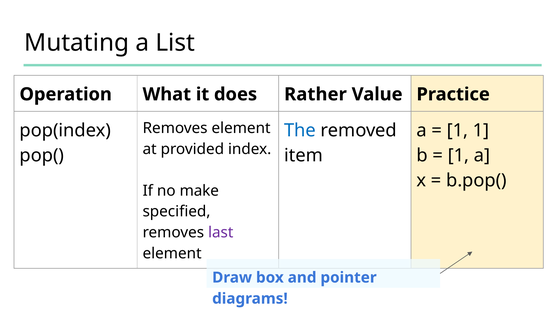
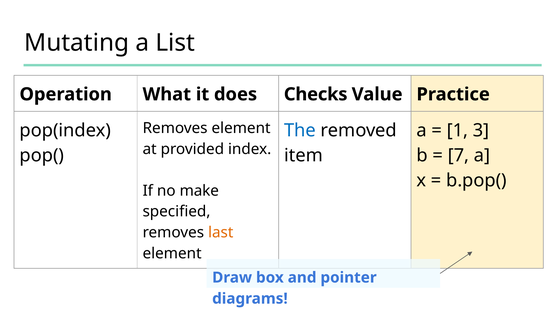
Rather: Rather -> Checks (316, 94)
1 1: 1 -> 3 (481, 130)
1: 1 -> 7 (458, 155)
last colour: purple -> orange (221, 232)
